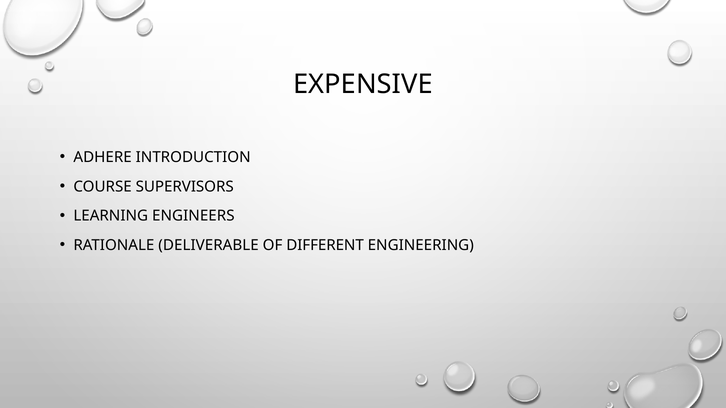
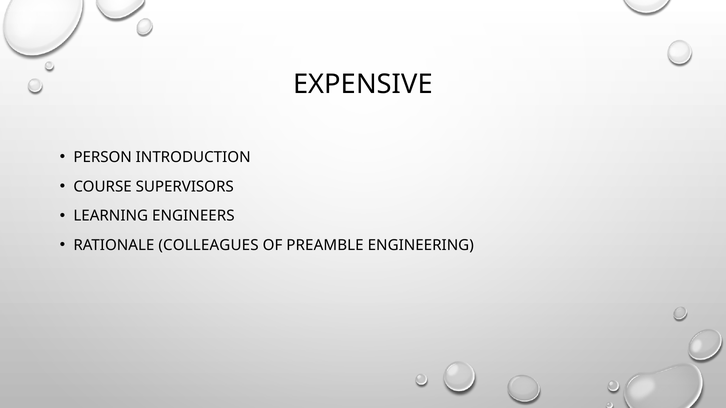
ADHERE: ADHERE -> PERSON (103, 157)
DELIVERABLE: DELIVERABLE -> COLLEAGUES (209, 245)
DIFFERENT: DIFFERENT -> PREAMBLE (325, 245)
